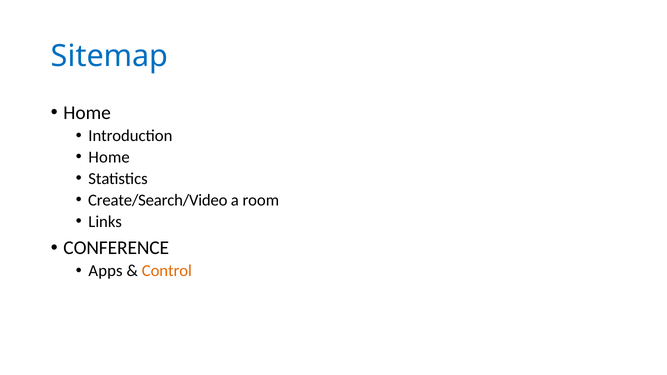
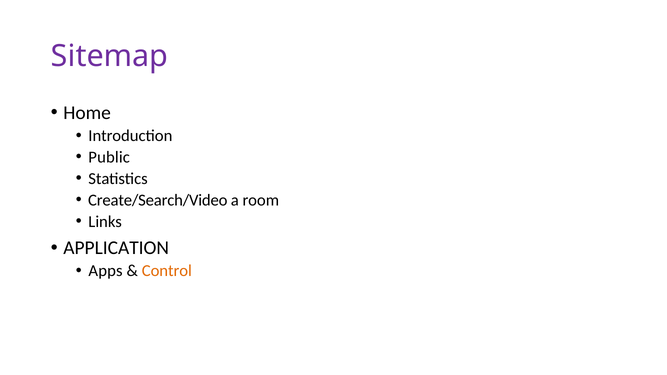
Sitemap colour: blue -> purple (110, 56)
Home: Home -> Public (109, 157)
CONFERENCE: CONFERENCE -> APPLICATION (116, 248)
